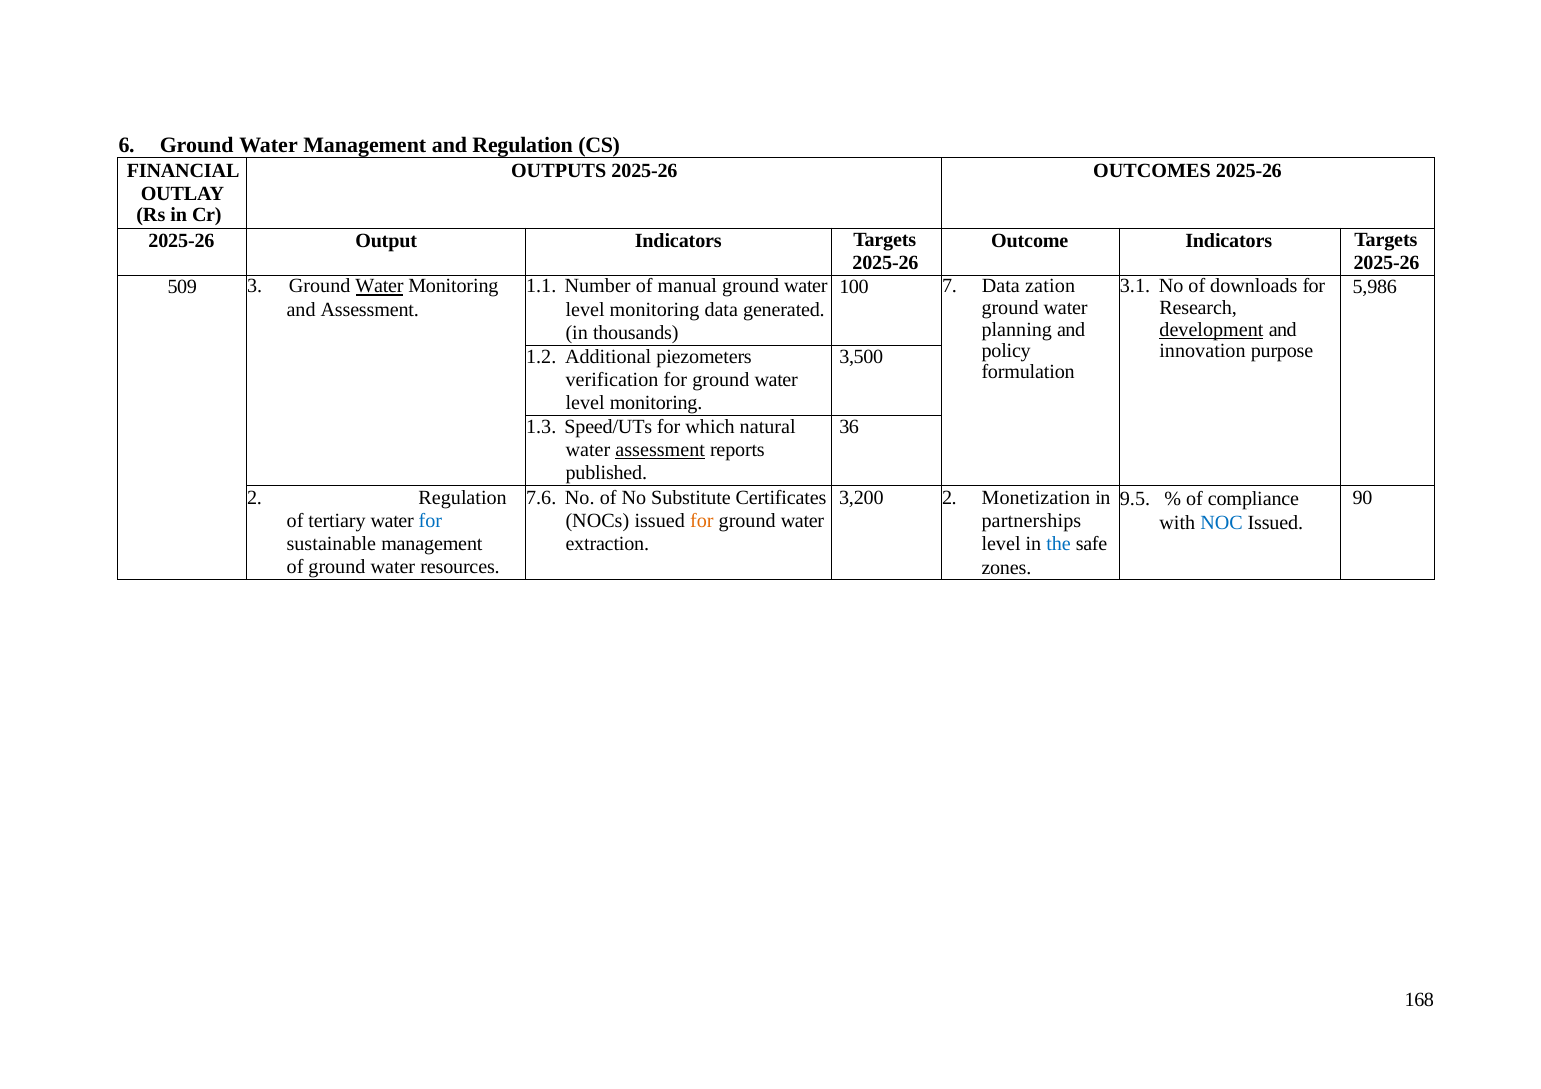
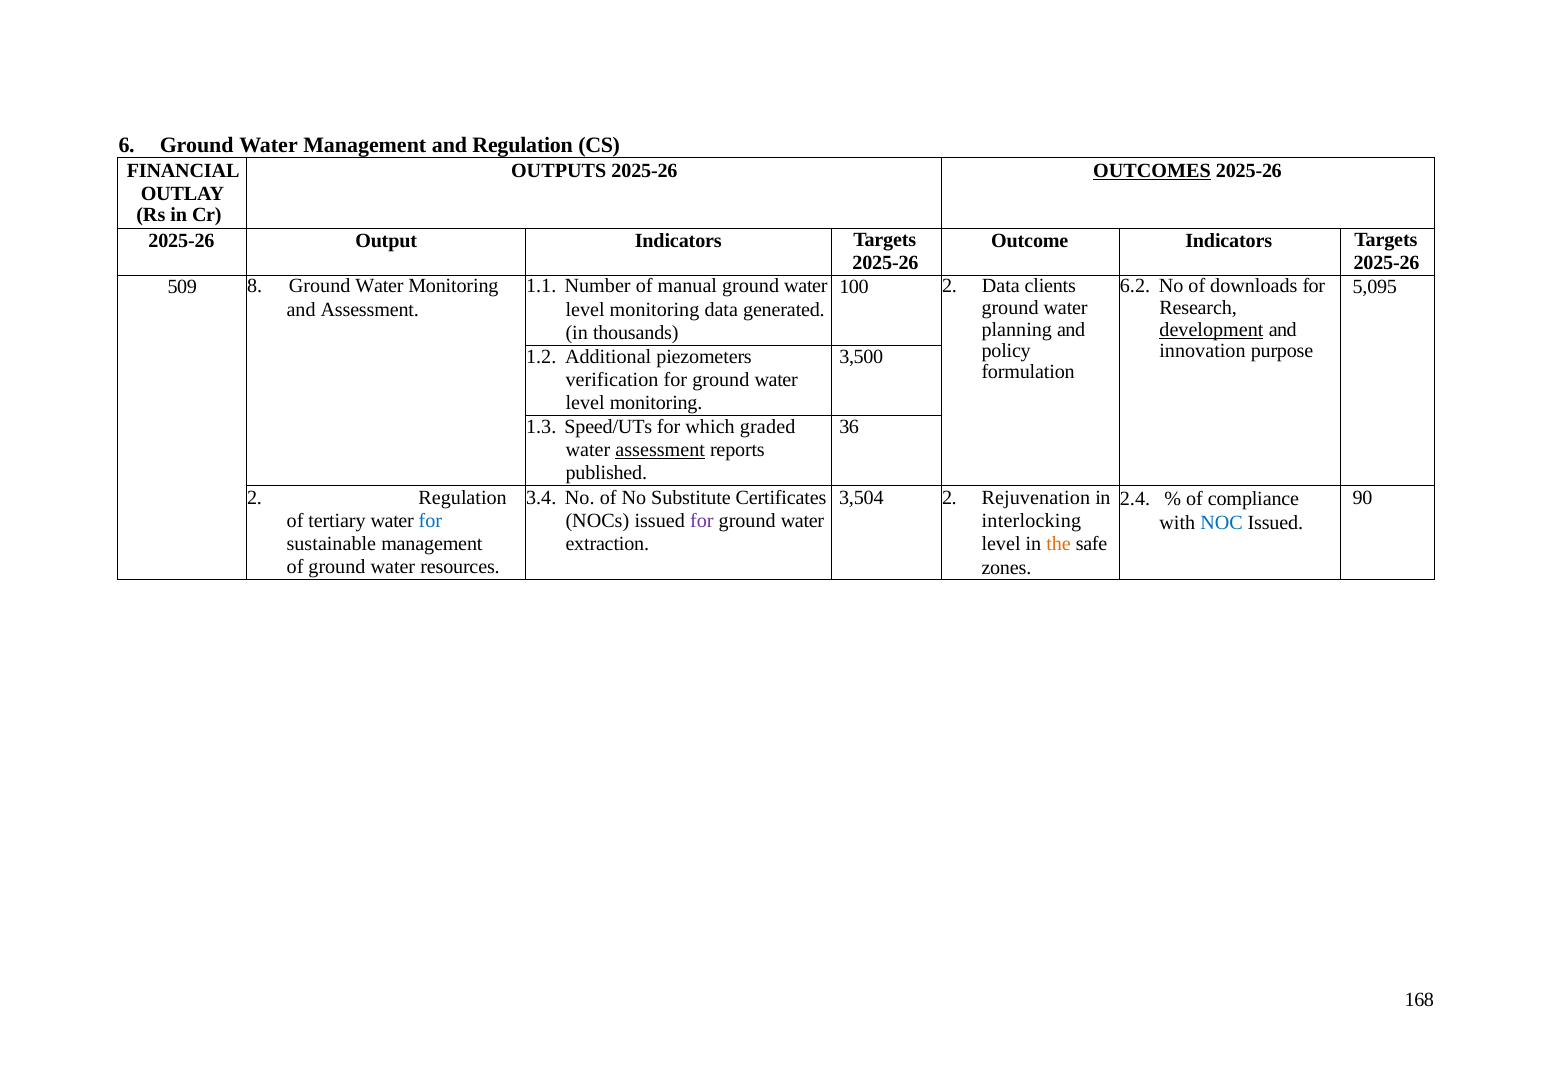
OUTCOMES underline: none -> present (1152, 171)
3.1: 3.1 -> 6.2 (1135, 286)
3: 3 -> 8 (255, 286)
Water underline: present -> none (379, 286)
100 7: 7 -> 2 (949, 286)
zation: zation -> clients (1050, 286)
5,986: 5,986 -> 5,095 (1375, 287)
natural: natural -> graded (768, 427)
3,200: 3,200 -> 3,504 (861, 498)
Monetization: Monetization -> Rejuvenation (1036, 498)
7.6: 7.6 -> 3.4 (541, 498)
9.5: 9.5 -> 2.4 (1135, 499)
for colour: orange -> purple (702, 521)
partnerships: partnerships -> interlocking (1031, 521)
the colour: blue -> orange (1059, 544)
